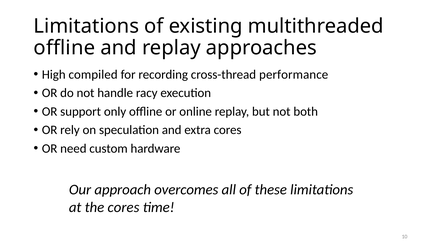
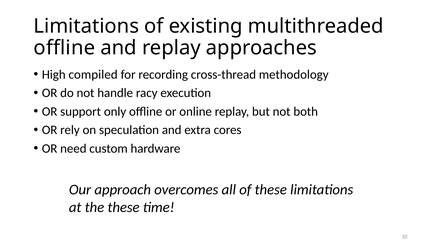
performance: performance -> methodology (294, 75)
the cores: cores -> these (124, 208)
